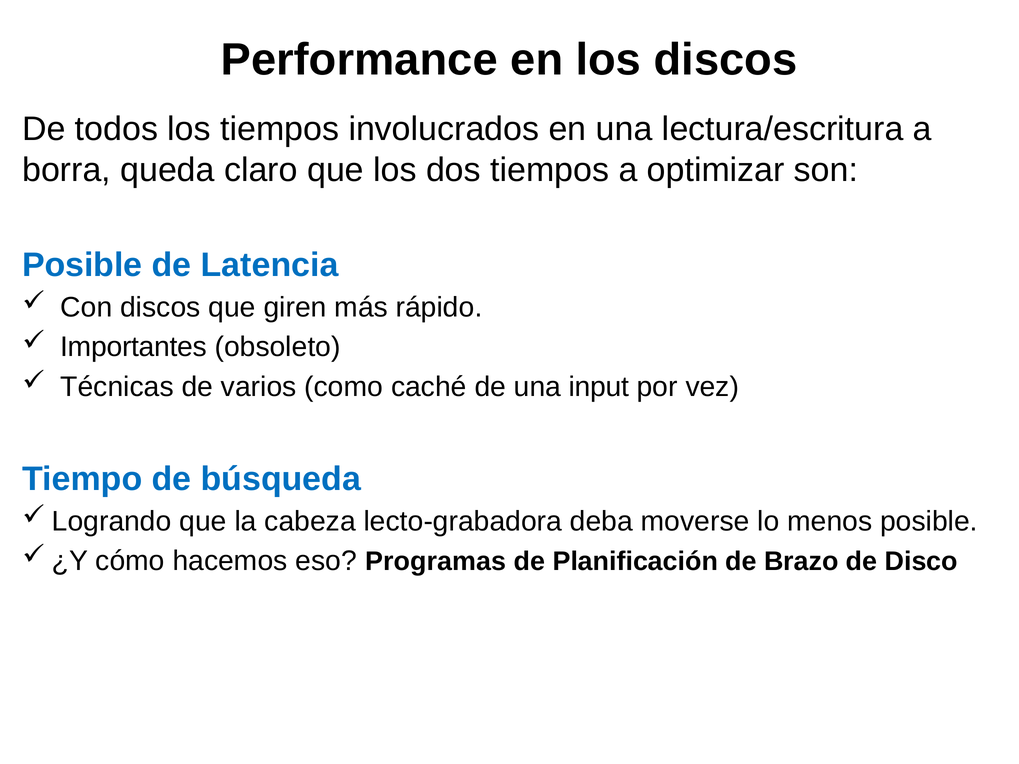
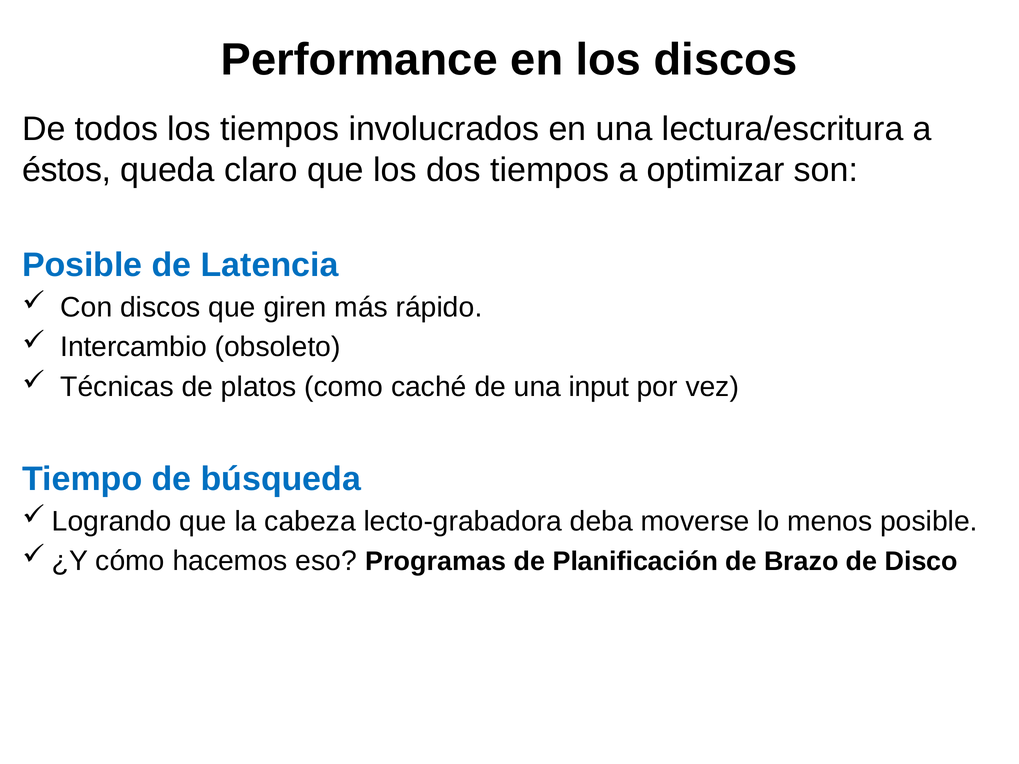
borra: borra -> éstos (67, 170)
Importantes: Importantes -> Intercambio (134, 347)
varios: varios -> platos (259, 387)
